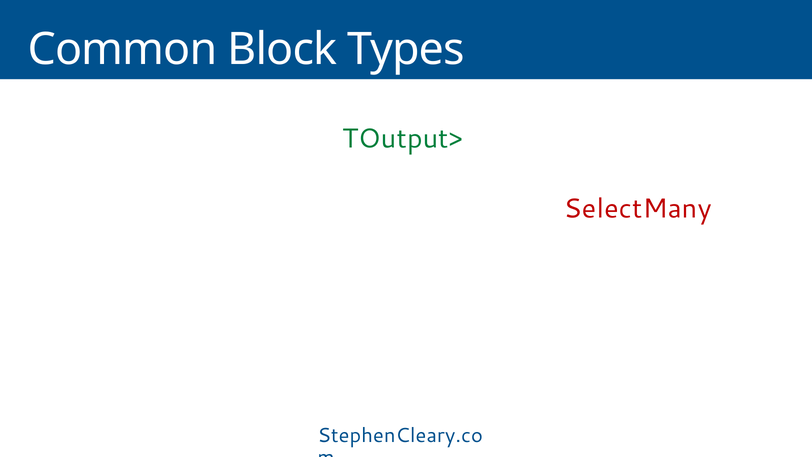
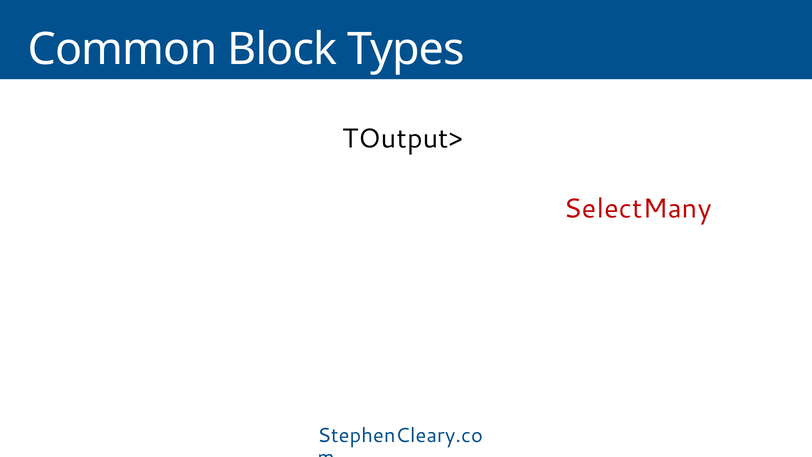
TOutput> colour: green -> black (403, 139)
